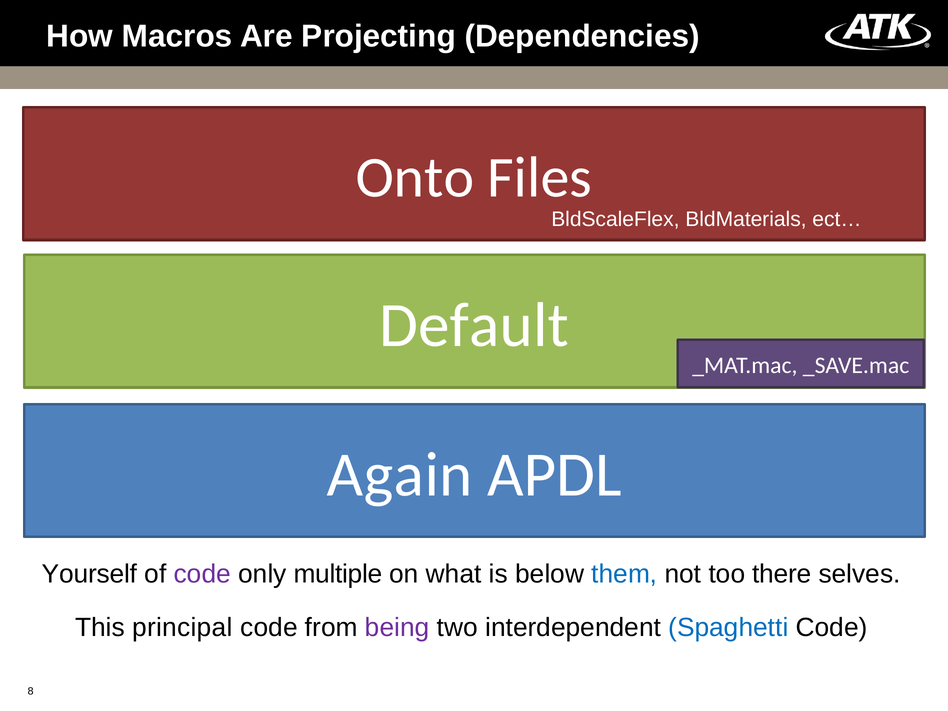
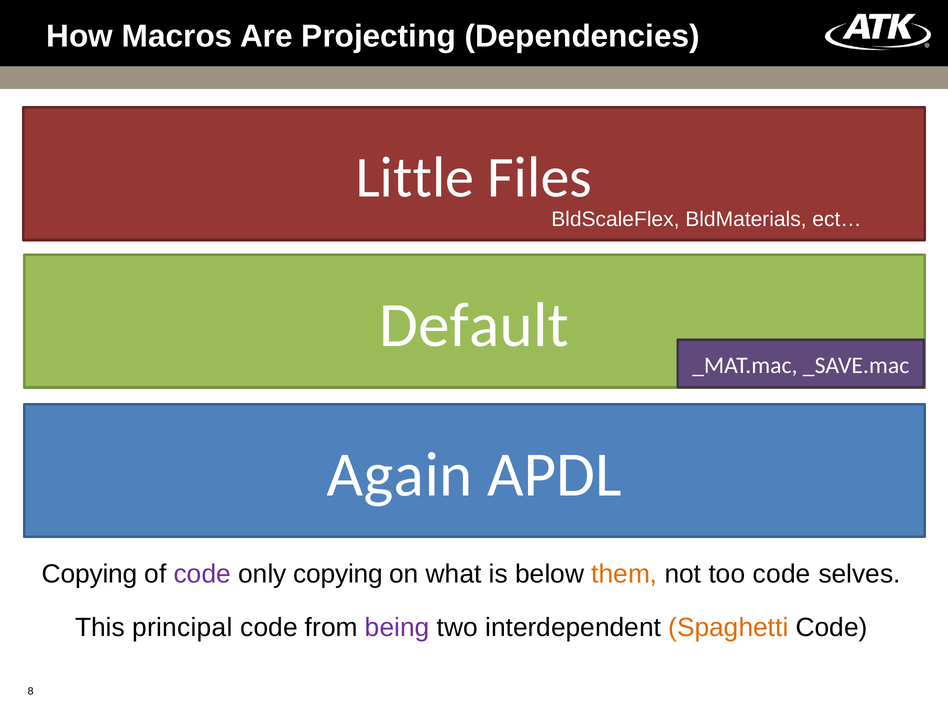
Onto: Onto -> Little (415, 178)
Yourself: Yourself -> Copying (90, 574)
only multiple: multiple -> copying (338, 574)
them colour: blue -> orange (624, 574)
too there: there -> code (782, 574)
Spaghetti colour: blue -> orange (728, 627)
